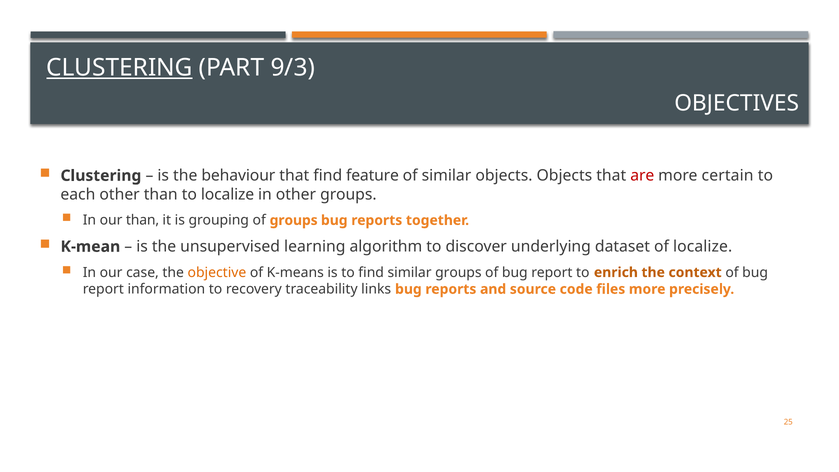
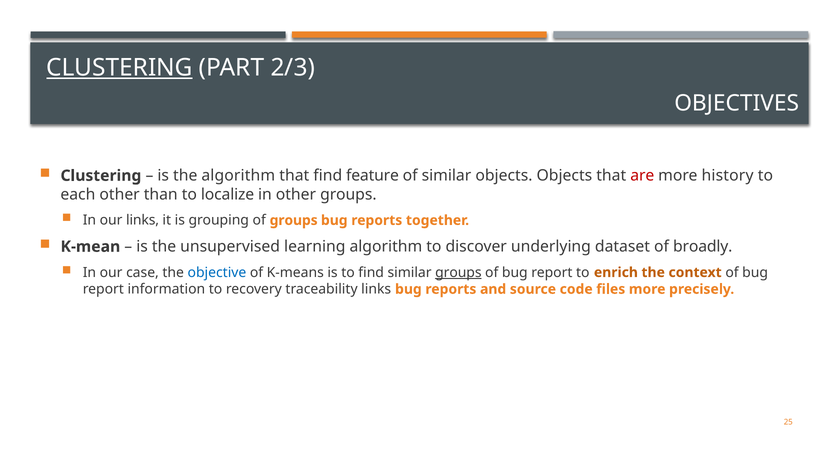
9/3: 9/3 -> 2/3 (293, 68)
the behaviour: behaviour -> algorithm (238, 176)
certain: certain -> history (728, 176)
our than: than -> links (143, 220)
of localize: localize -> broadly (703, 247)
objective colour: orange -> blue (217, 272)
groups underline: none -> present (458, 272)
